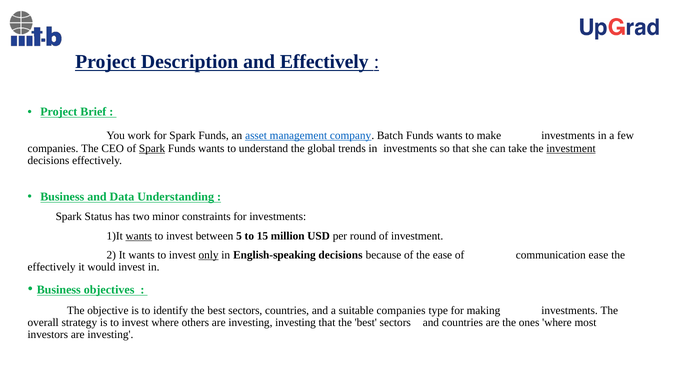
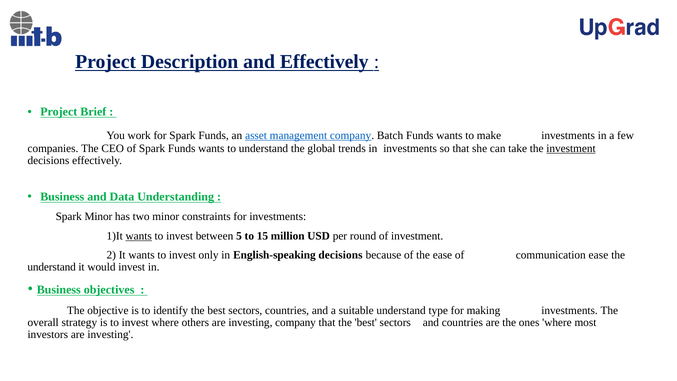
Spark underline: present -> none (152, 148)
Spark Status: Status -> Minor (98, 216)
only underline: present -> none (209, 255)
effectively: effectively -> understand (52, 267)
suitable companies: companies -> understand (401, 310)
investing investing: investing -> company (296, 322)
